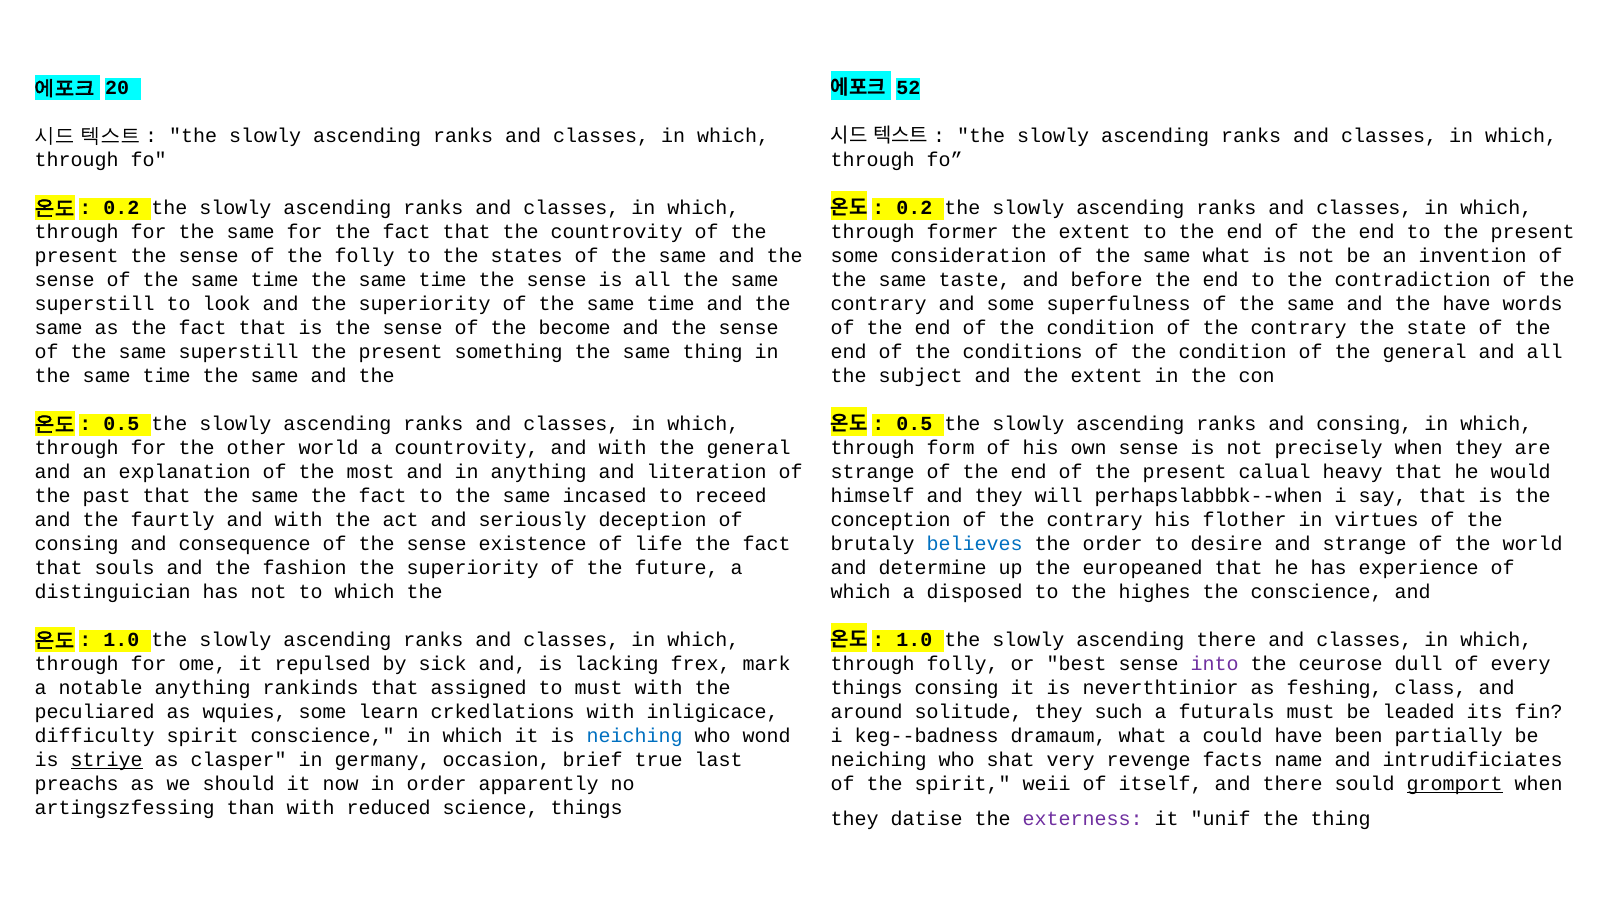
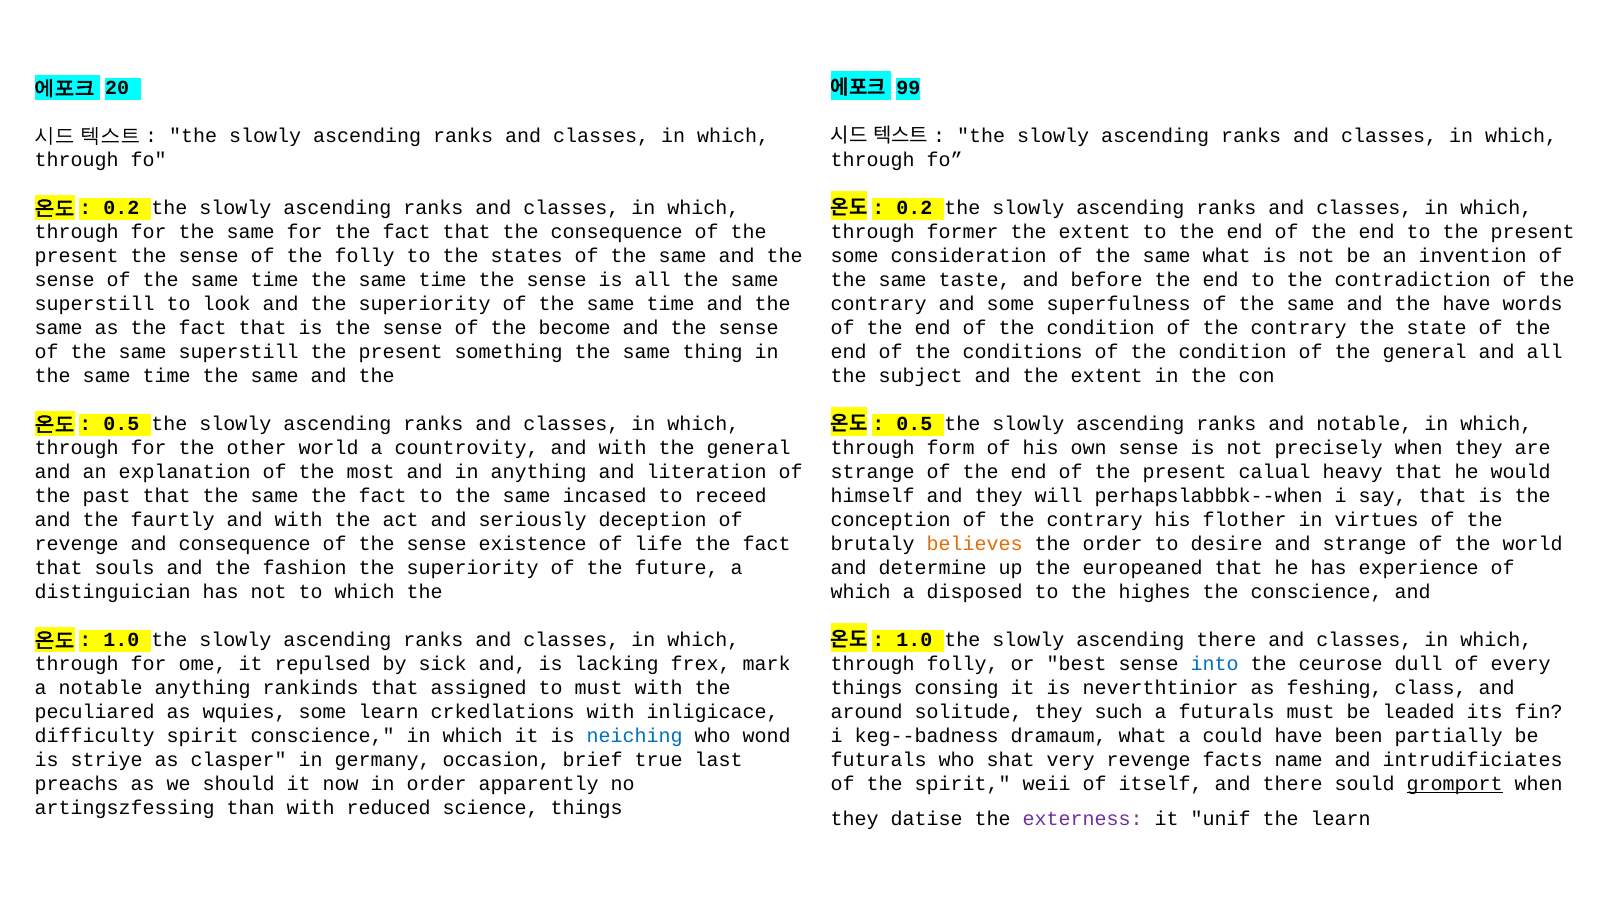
52: 52 -> 99 (908, 88)
the countrovity: countrovity -> consequence (617, 232)
and consing: consing -> notable (1364, 424)
consing: consing -> revenge (77, 544)
believes colour: blue -> orange (975, 544)
into colour: purple -> blue (1215, 664)
striye underline: present -> none (107, 760)
neiching: neiching -> futurals (879, 760)
the thing: thing -> learn (1341, 819)
